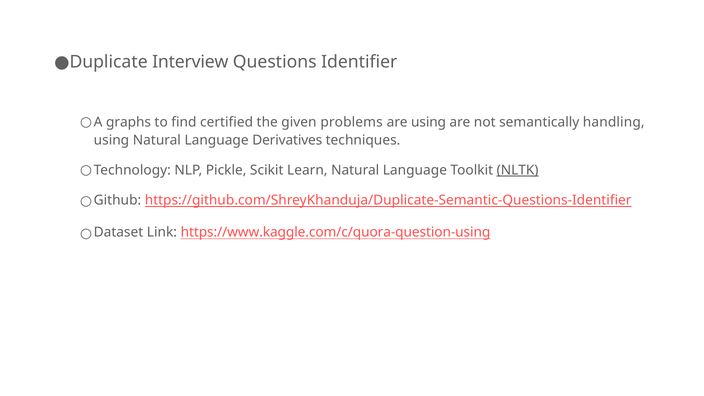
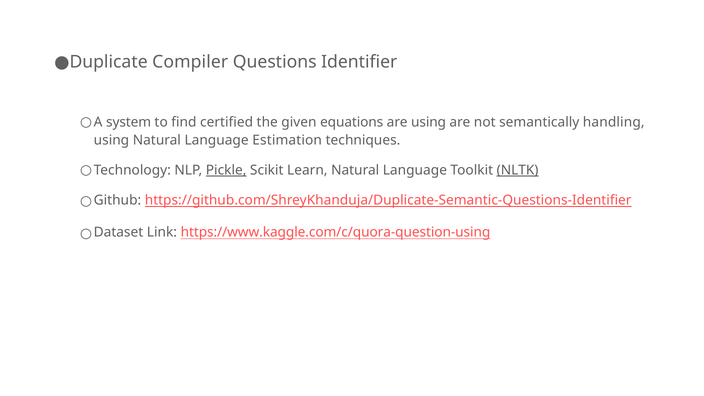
Interview: Interview -> Compiler (190, 62)
graphs: graphs -> system (129, 122)
problems: problems -> equations (352, 122)
Derivatives: Derivatives -> Estimation (287, 140)
Pickle underline: none -> present (226, 170)
